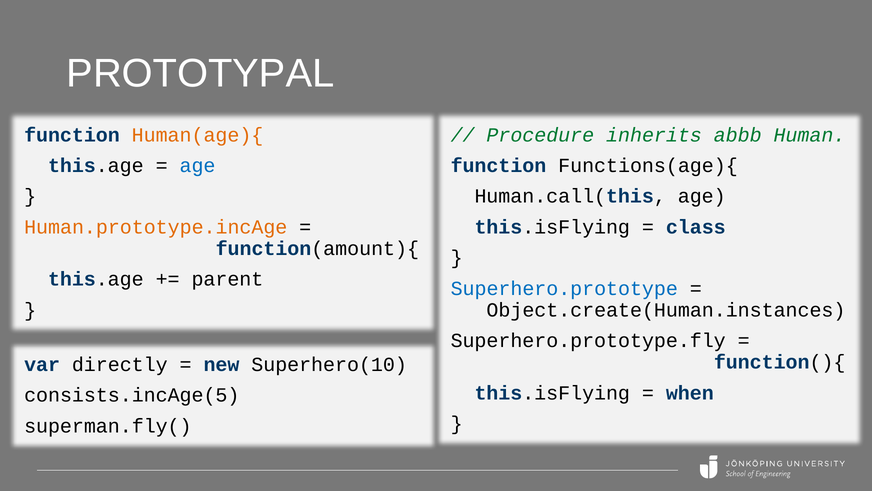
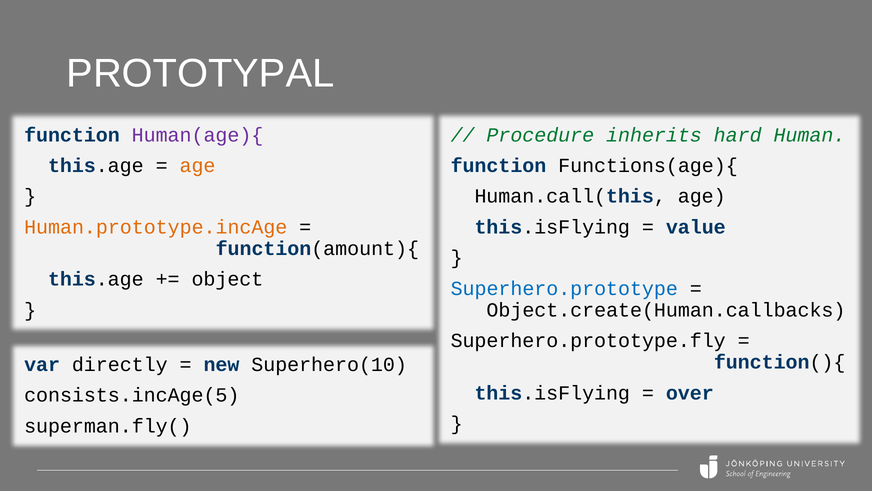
Human(age){ colour: orange -> purple (198, 135)
abbb: abbb -> hard (738, 135)
age colour: blue -> orange (197, 166)
class: class -> value (696, 227)
parent: parent -> object (227, 279)
Object.create(Human.instances: Object.create(Human.instances -> Object.create(Human.callbacks (666, 310)
when: when -> over (690, 393)
